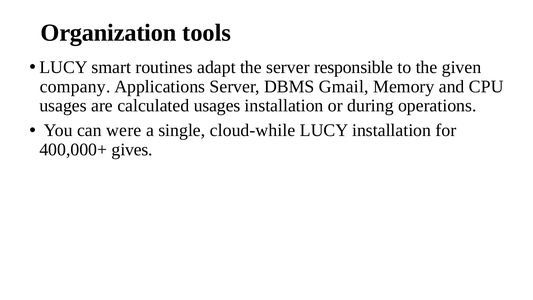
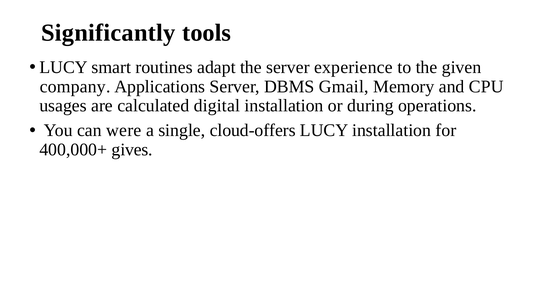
Organization: Organization -> Significantly (108, 33)
responsible: responsible -> experience (353, 67)
calculated usages: usages -> digital (217, 106)
cloud-while: cloud-while -> cloud-offers (253, 130)
